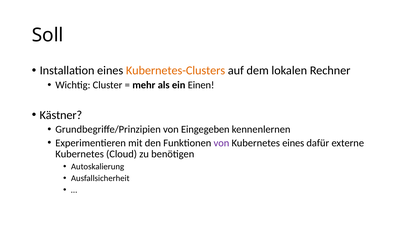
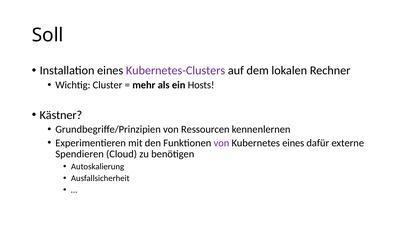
Kubernetes-Clusters colour: orange -> purple (176, 71)
Einen: Einen -> Hosts (201, 85)
Eingegeben: Eingegeben -> Ressourcen (205, 130)
Kubernetes: Kubernetes -> Spendieren (80, 154)
